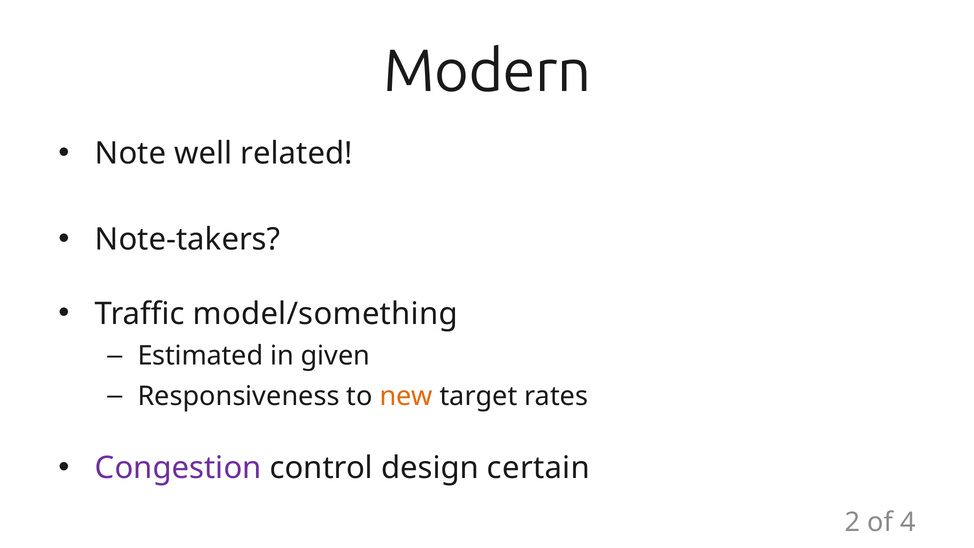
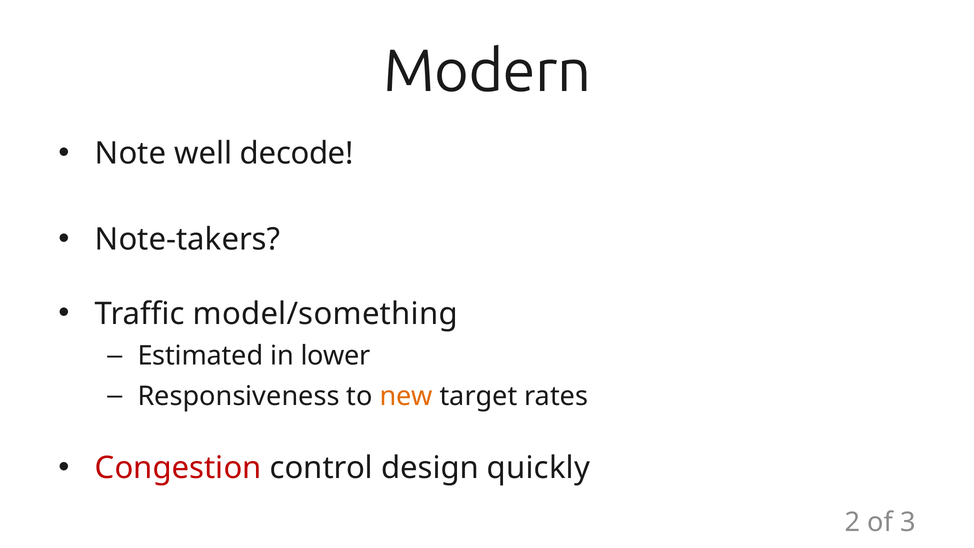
related: related -> decode (297, 154)
given: given -> lower (336, 356)
Congestion colour: purple -> red (178, 468)
certain: certain -> quickly (539, 468)
4: 4 -> 3 (908, 522)
